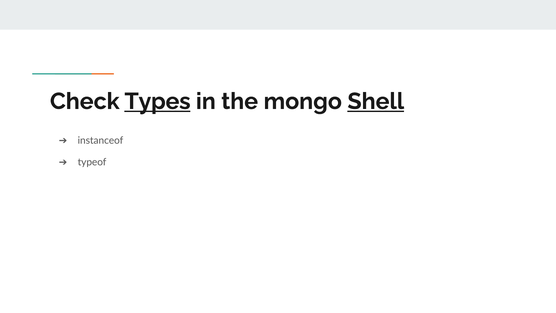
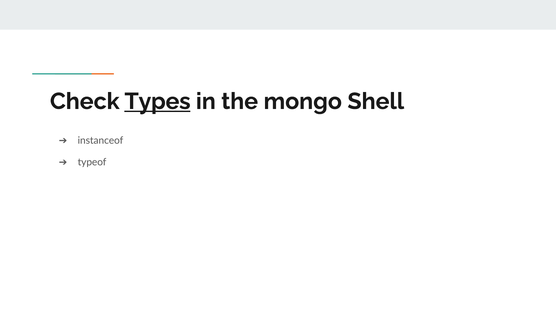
Shell underline: present -> none (376, 101)
